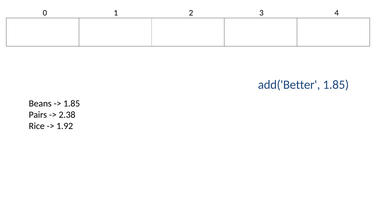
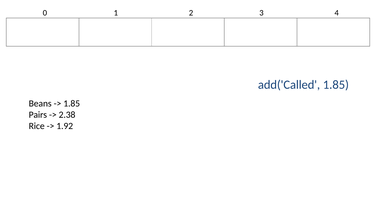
add('Better: add('Better -> add('Called (289, 85)
